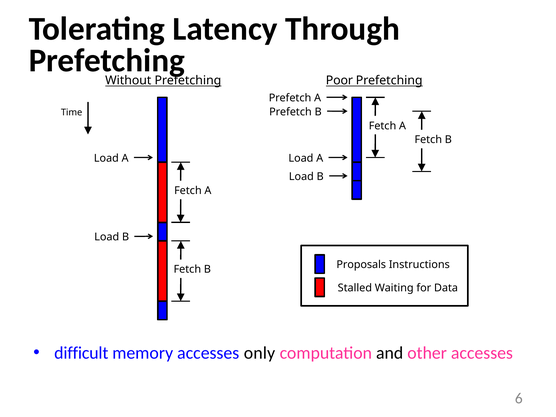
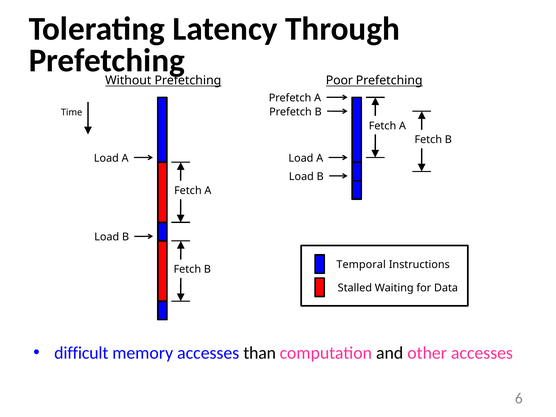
Proposals: Proposals -> Temporal (361, 265)
only: only -> than (260, 353)
